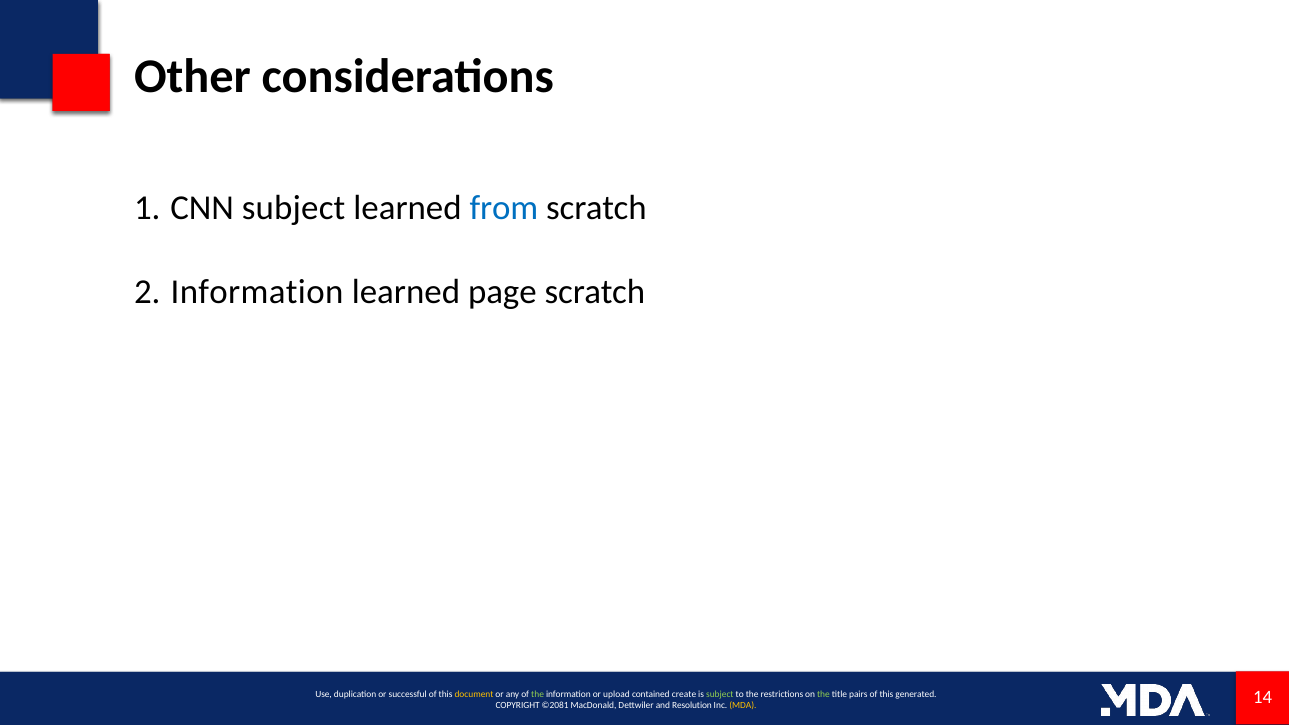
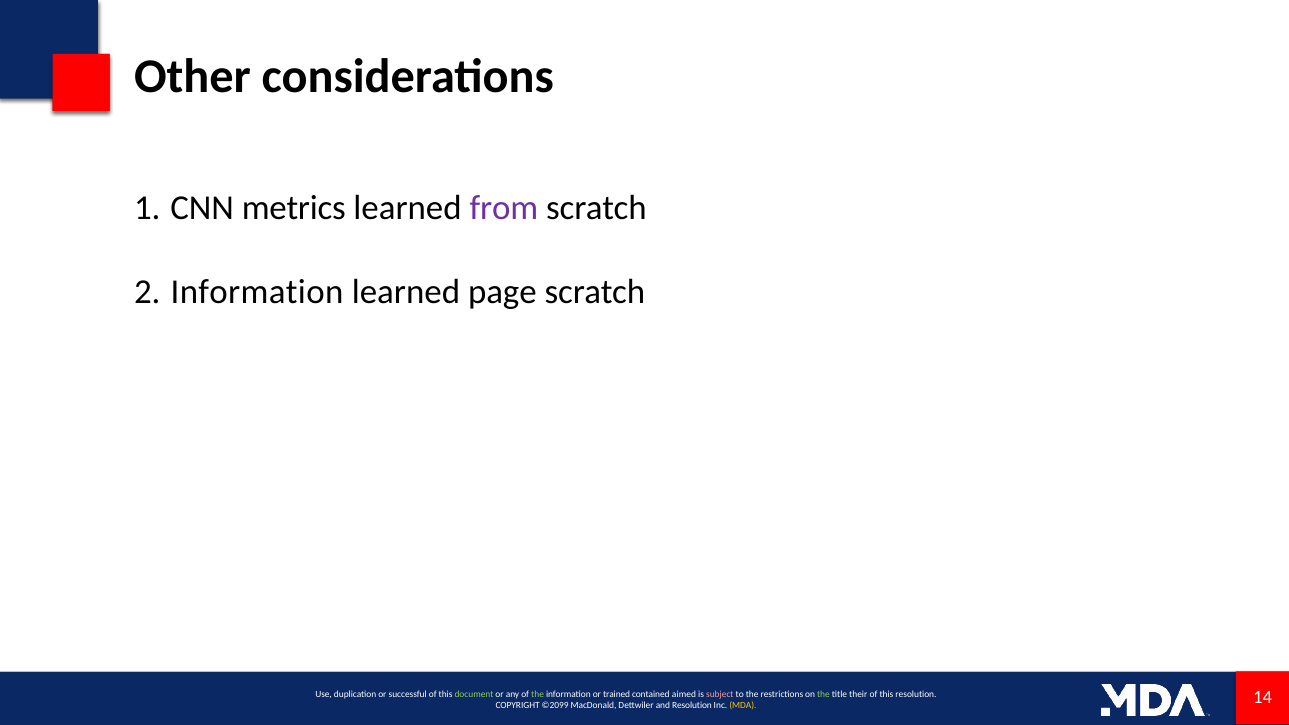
CNN subject: subject -> metrics (294, 208)
from colour: blue -> purple (504, 208)
document colour: yellow -> light green (474, 695)
upload: upload -> trained (617, 695)
create: create -> aimed (684, 695)
subject colour: light green -> pink (720, 695)
pairs: pairs -> their (858, 695)
this generated: generated -> resolution (916, 695)
©2081: ©2081 -> ©2099 (555, 706)
